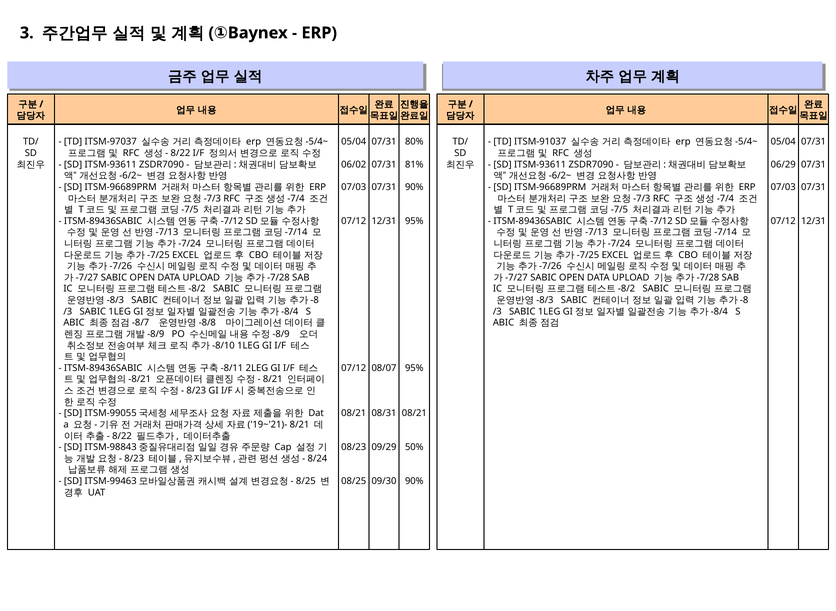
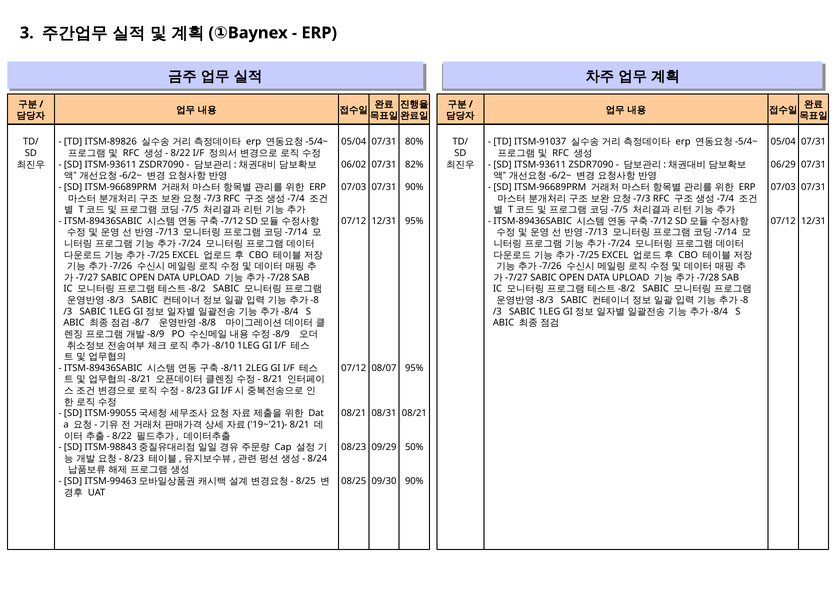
ITSM-97037: ITSM-97037 -> ITSM-89826 (111, 142)
81%: 81% -> 82% (414, 165)
